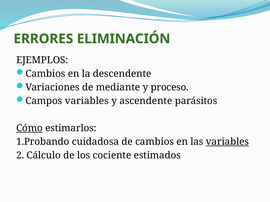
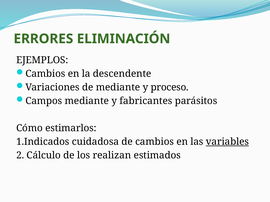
Campos variables: variables -> mediante (87, 101)
ascendente: ascendente -> fabricantes (146, 101)
Cómo underline: present -> none (29, 128)
1.Probando: 1.Probando -> 1.Indicados (43, 142)
cociente: cociente -> realizan (112, 156)
